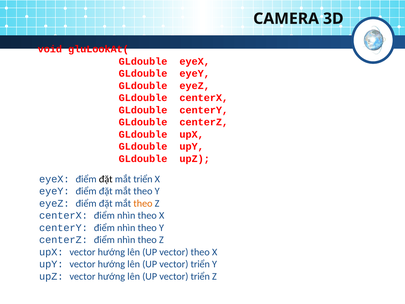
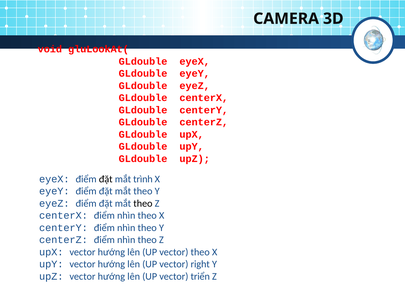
mắt triển: triển -> trình (143, 179)
theo colour: orange -> black (143, 203)
triển: triển -> right (200, 264)
